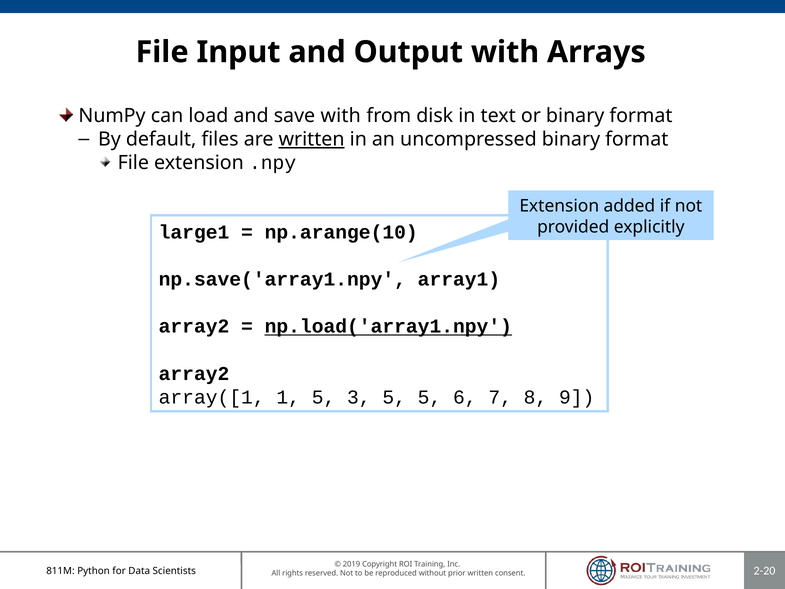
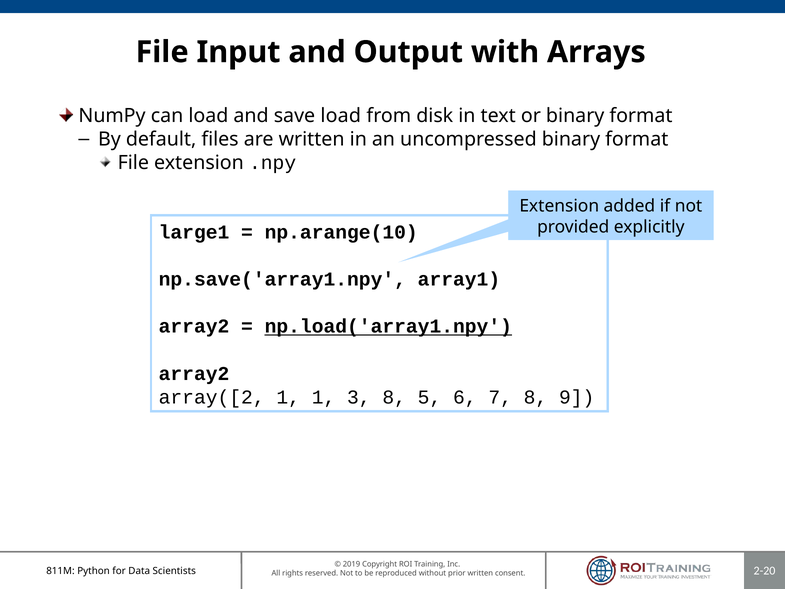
save with: with -> load (341, 116)
written underline: present -> none (312, 139)
array([1: array([1 -> array([2 (212, 397)
1 5: 5 -> 1 (324, 397)
3 5: 5 -> 8 (394, 397)
